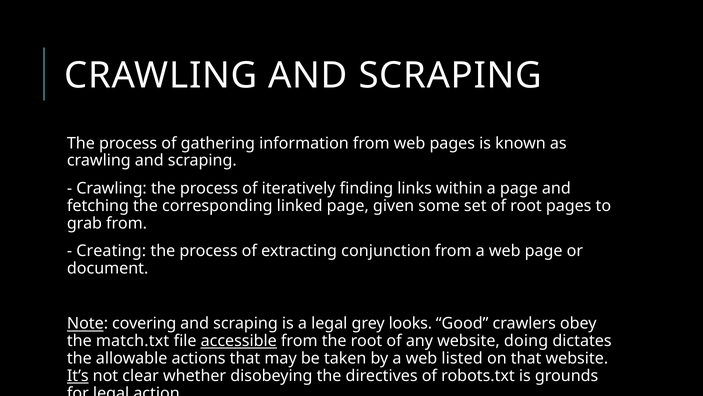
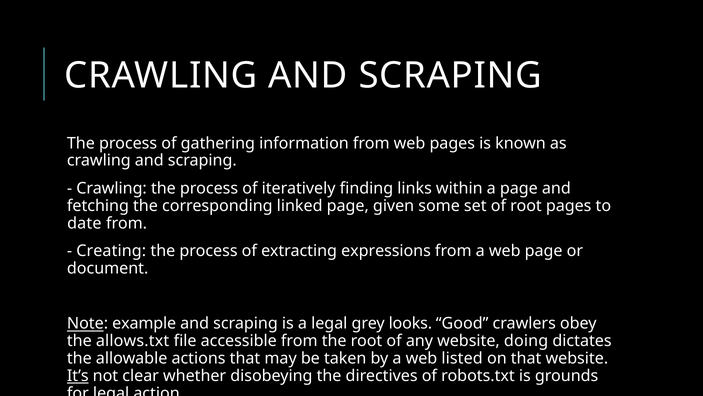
grab: grab -> date (84, 223)
conjunction: conjunction -> expressions (386, 251)
covering: covering -> example (144, 323)
match.txt: match.txt -> allows.txt (133, 341)
accessible underline: present -> none (239, 341)
